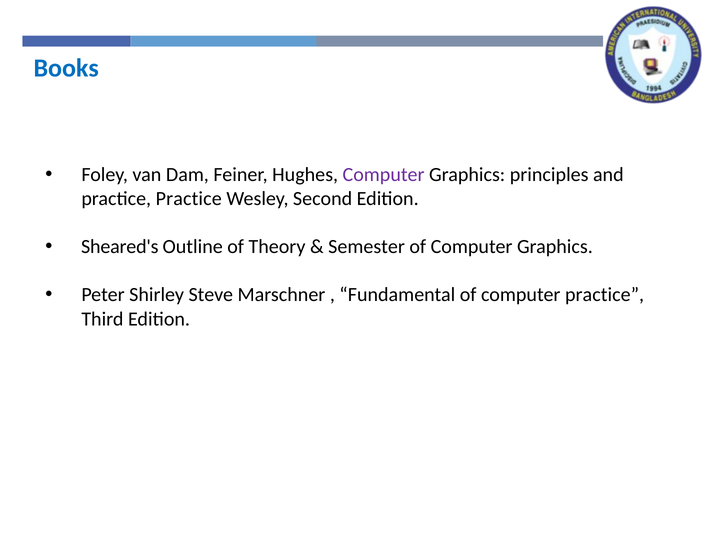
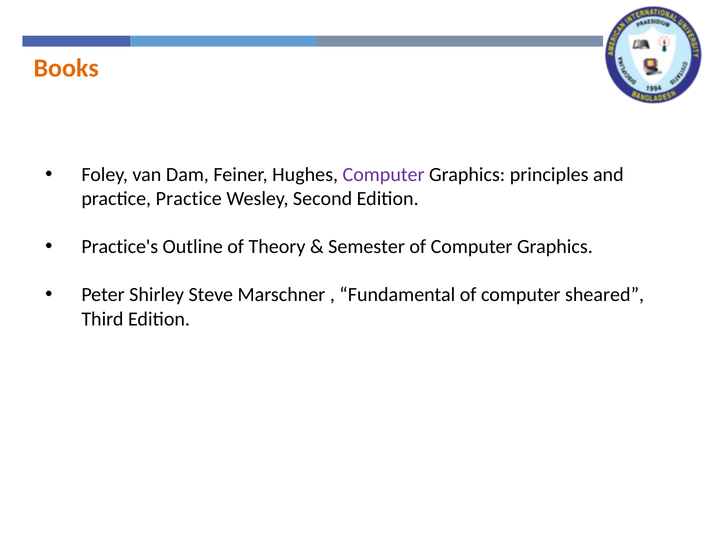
Books colour: blue -> orange (66, 68)
Sheared's: Sheared's -> Practice's (120, 247)
computer practice: practice -> sheared (605, 295)
